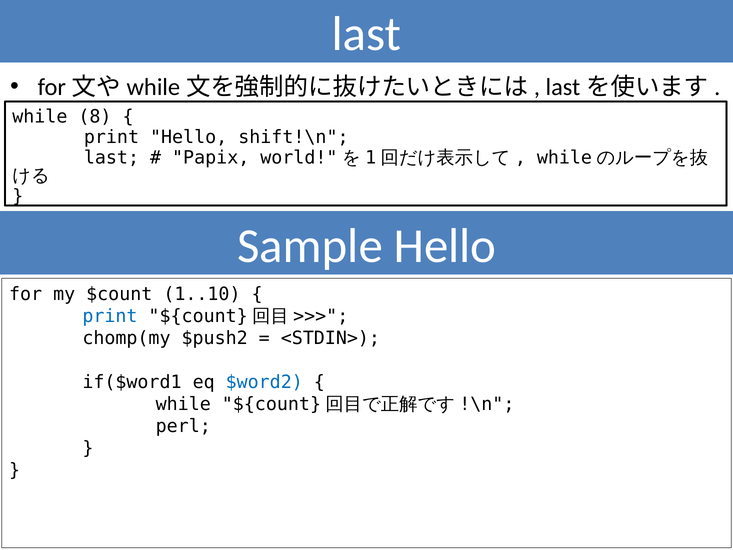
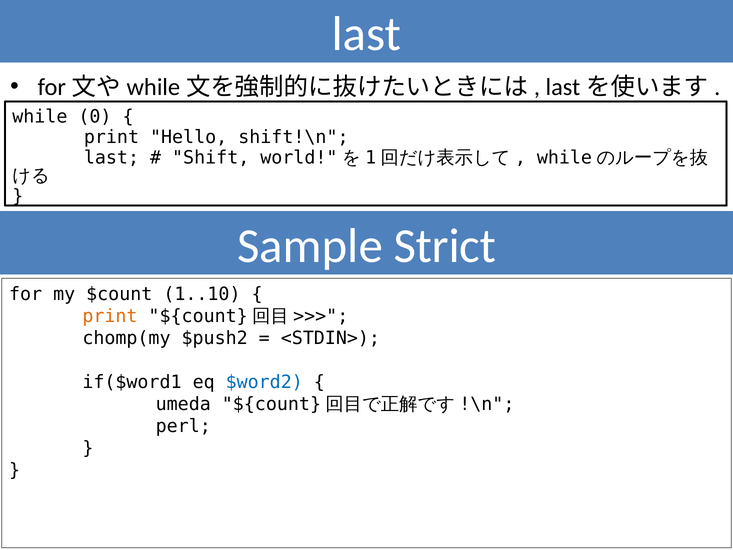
8: 8 -> 0 (95, 117)
Papix: Papix -> Shift (211, 158)
Sample Hello: Hello -> Strict (445, 246)
print colour: blue -> orange (110, 316)
while: while -> umeda (183, 404)
